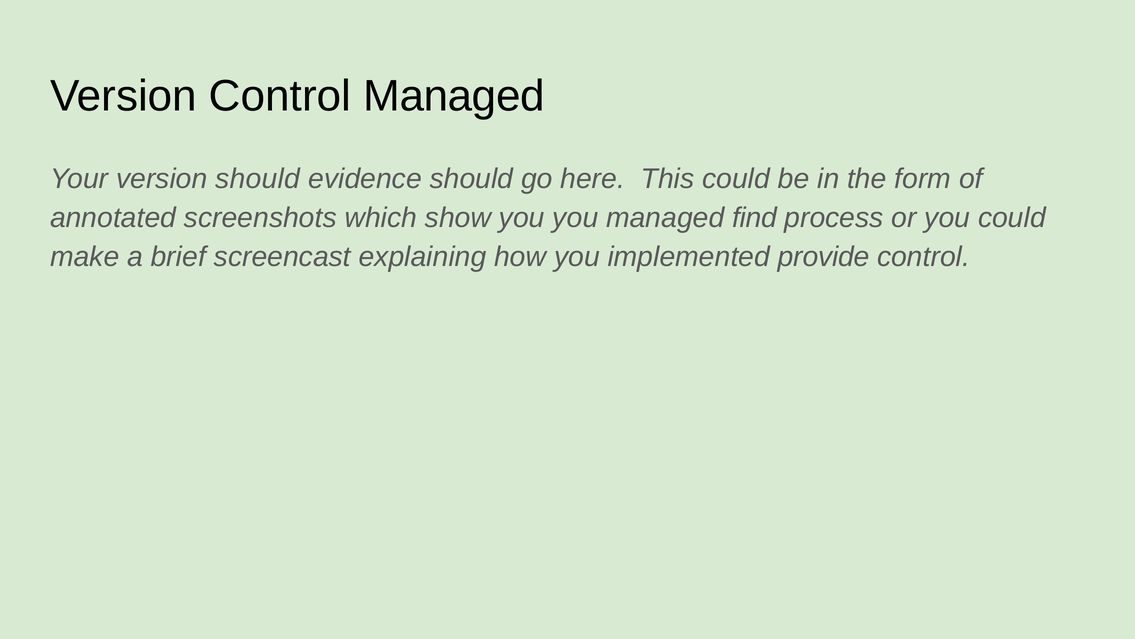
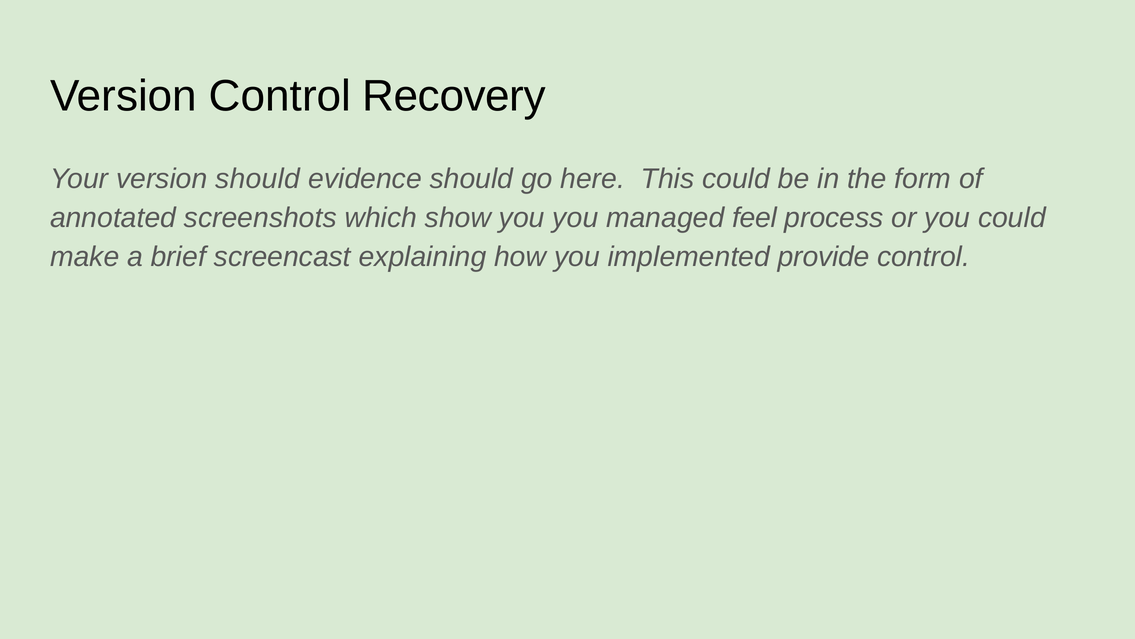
Control Managed: Managed -> Recovery (454, 96)
find: find -> feel (754, 218)
